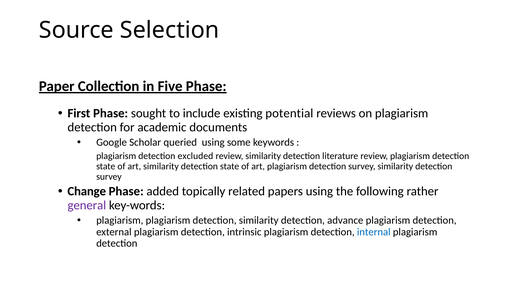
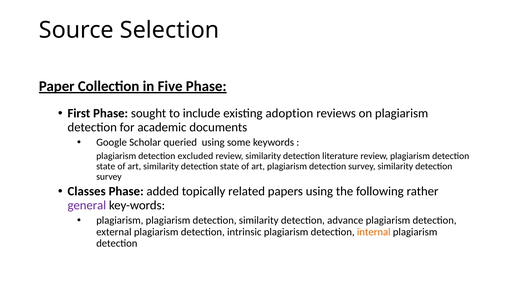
potential: potential -> adoption (289, 113)
Change: Change -> Classes (87, 191)
internal colour: blue -> orange (374, 232)
